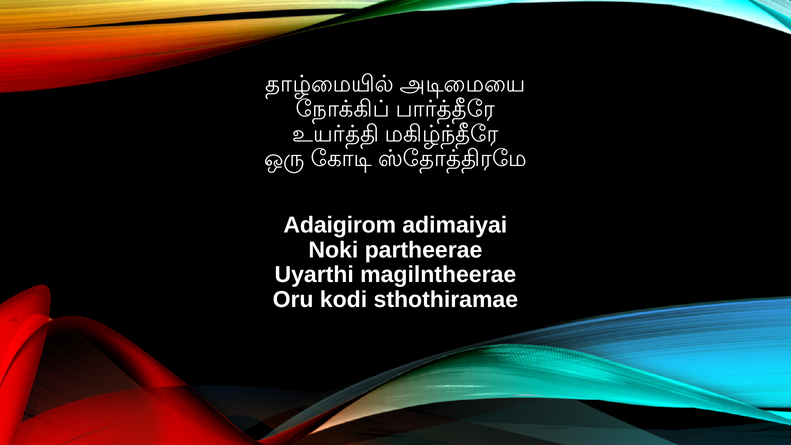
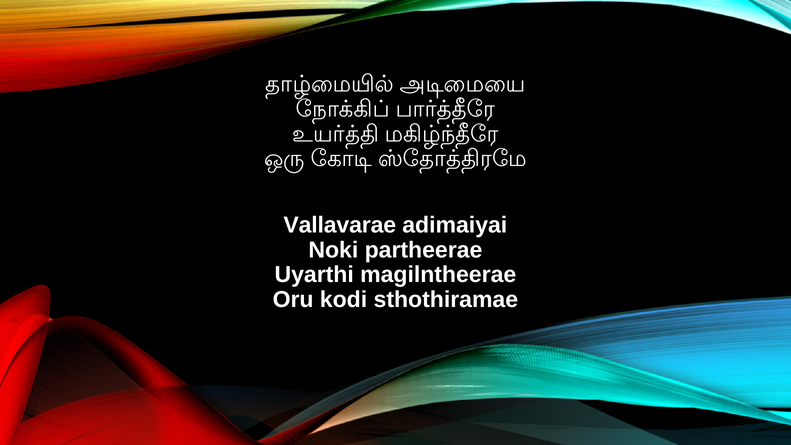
Adaigirom: Adaigirom -> Vallavarae (340, 225)
